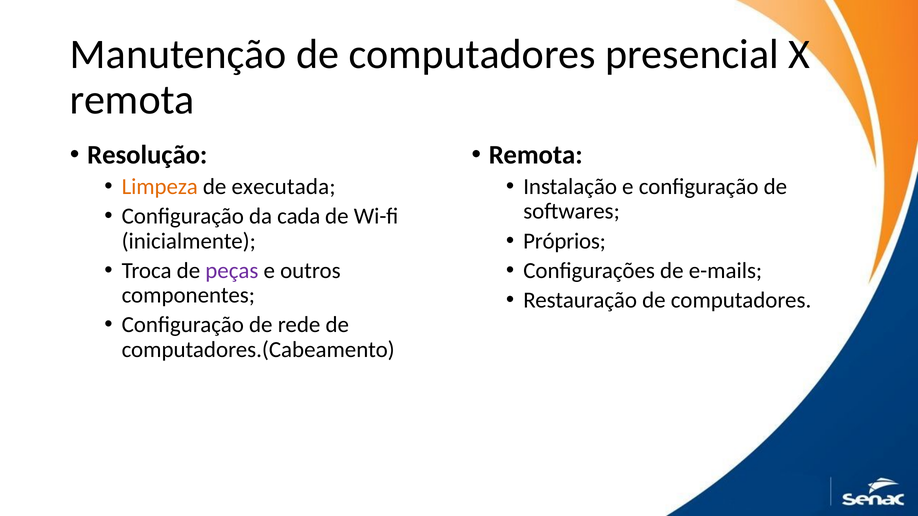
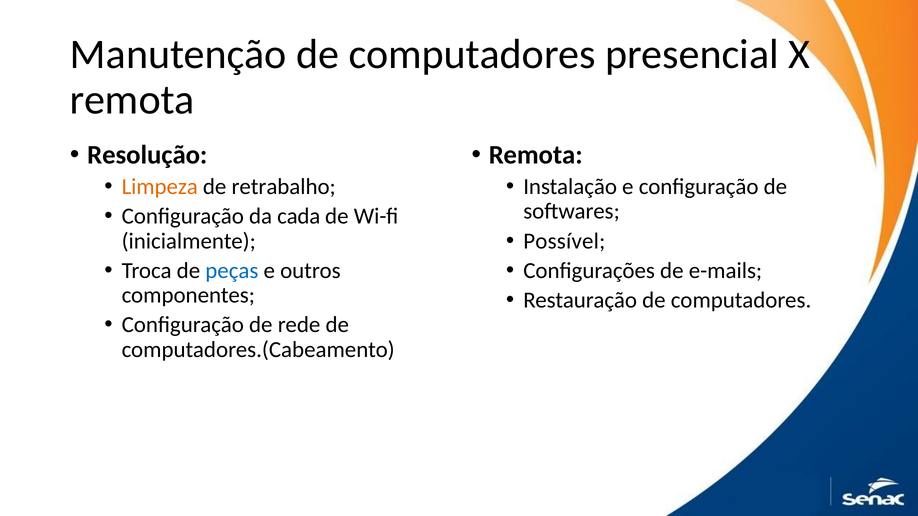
executada: executada -> retrabalho (284, 187)
Próprios: Próprios -> Possível (564, 241)
peças colour: purple -> blue (232, 271)
